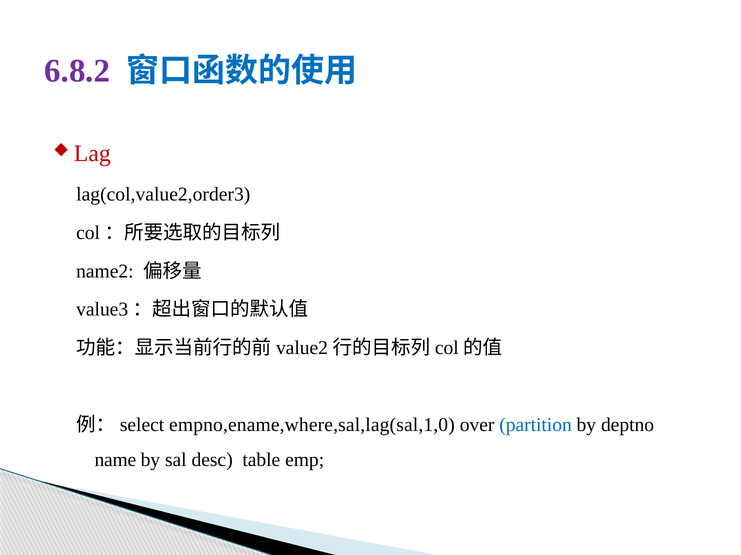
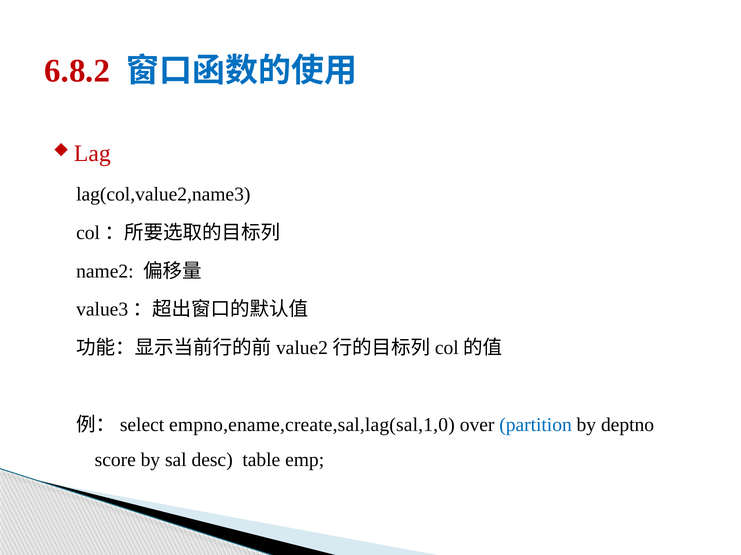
6.8.2 colour: purple -> red (77, 71)
lag(col,value2,order3: lag(col,value2,order3 -> lag(col,value2,name3 (163, 194)
empno,ename,where,sal,lag(sal,1,0: empno,ename,where,sal,lag(sal,1,0 -> empno,ename,create,sal,lag(sal,1,0 (312, 425)
name: name -> score (115, 461)
